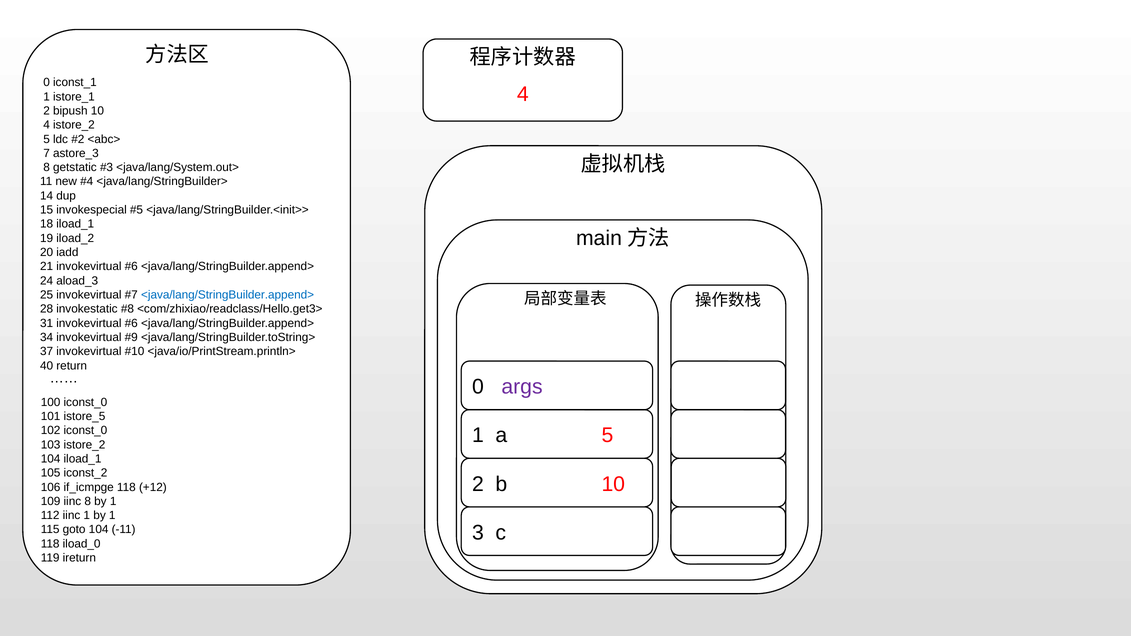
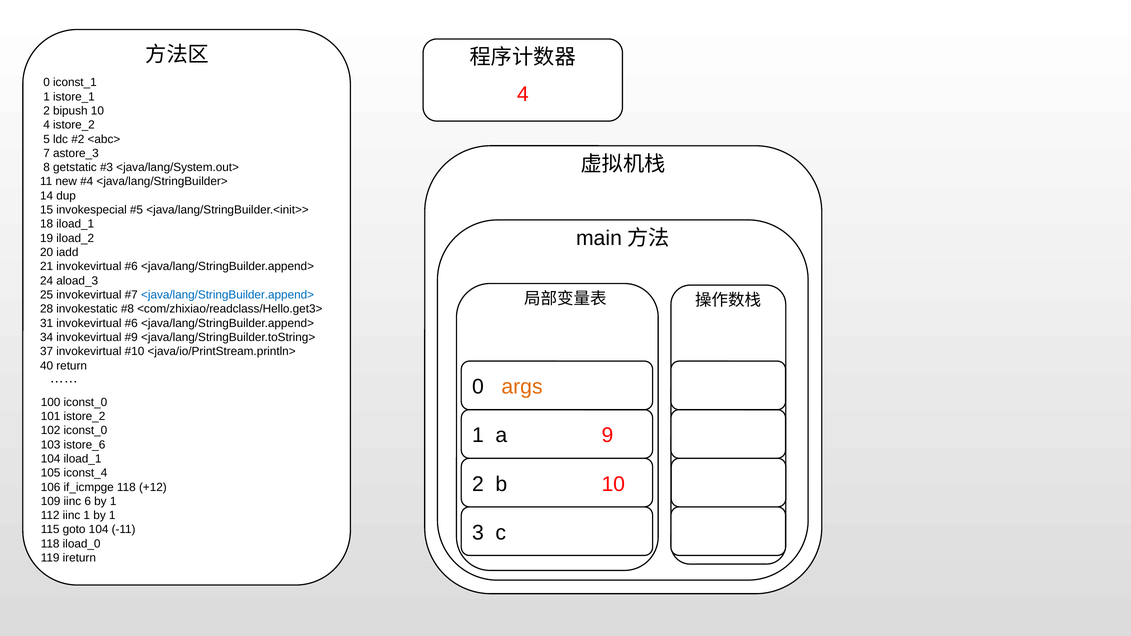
args colour: purple -> orange (522, 387)
101 istore_5: istore_5 -> istore_2 (84, 416)
a 5: 5 -> 9 (607, 436)
103 istore_2: istore_2 -> istore_6 (84, 445)
iconst_2: iconst_2 -> iconst_4 (85, 473)
iinc 8: 8 -> 6 (88, 501)
